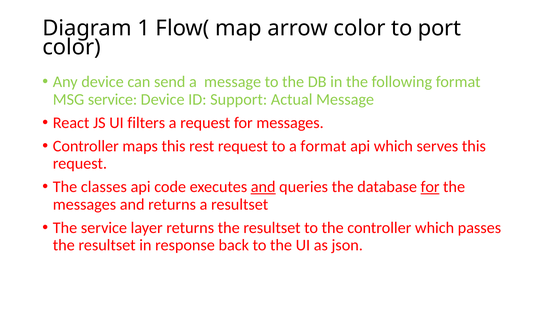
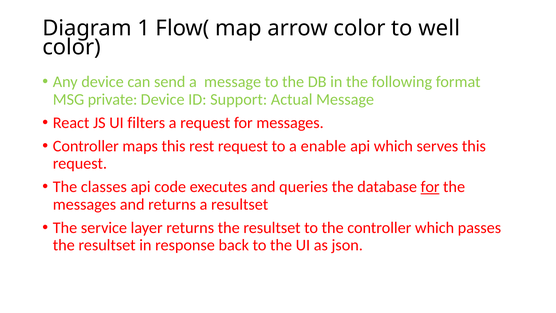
port: port -> well (439, 28)
MSG service: service -> private (113, 99)
a format: format -> enable (323, 146)
and underline: present -> none (263, 187)
